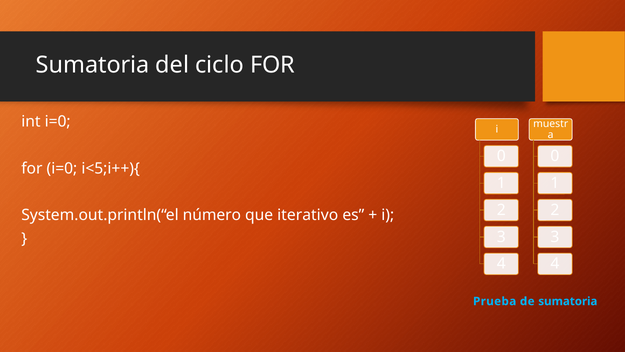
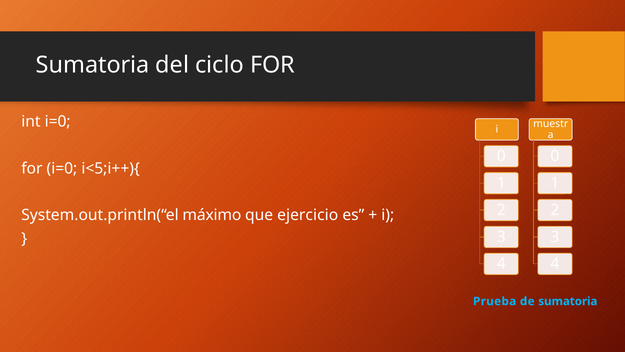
número: número -> máximo (212, 215)
iterativo: iterativo -> ejercicio (308, 215)
